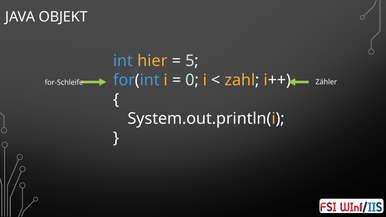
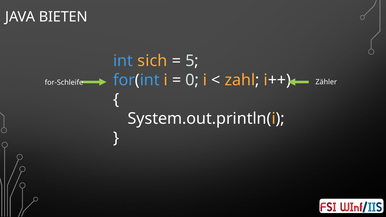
OBJEKT: OBJEKT -> BIETEN (63, 17)
hier: hier -> sich (152, 61)
